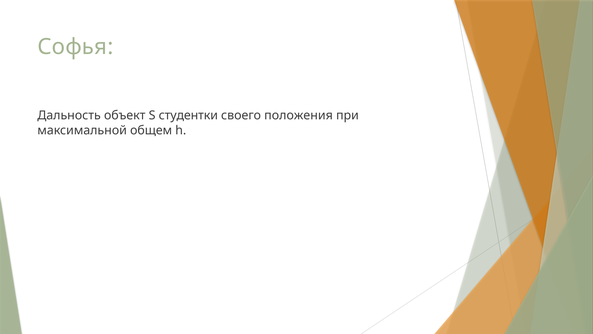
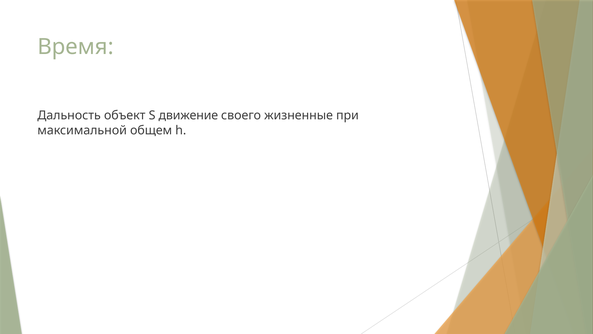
Софья: Софья -> Время (76, 47)
студентки: студентки -> движение (188, 115)
положения: положения -> жизненные (299, 115)
